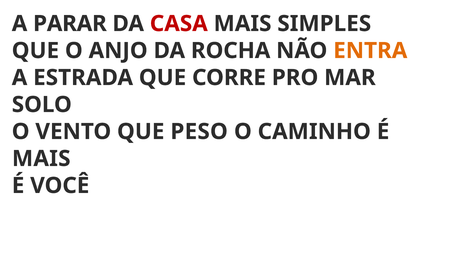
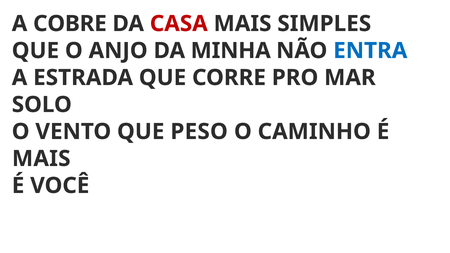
PARAR: PARAR -> COBRE (70, 24)
ROCHA: ROCHA -> MINHA (231, 51)
ENTRA colour: orange -> blue (370, 51)
